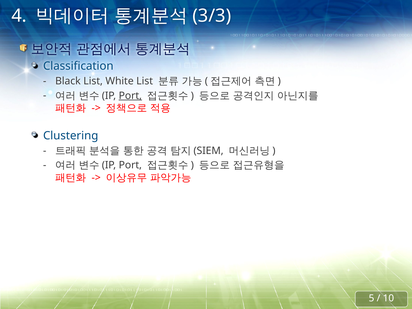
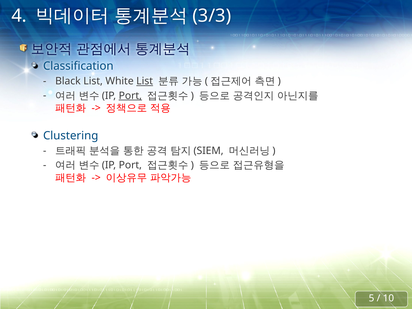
List underline: none -> present (145, 81)
